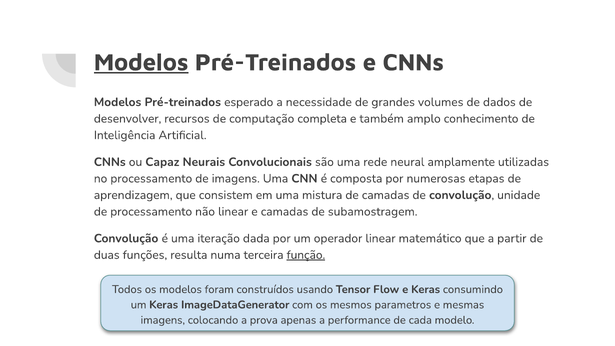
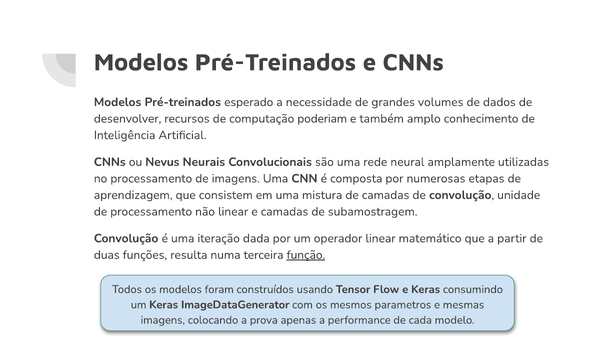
Modelos underline: present -> none (141, 62)
completa: completa -> poderiam (322, 119)
Capaz: Capaz -> Nevus (162, 162)
